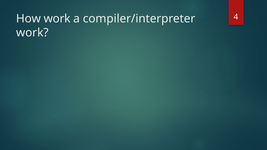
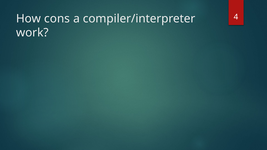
How work: work -> cons (57, 19)
